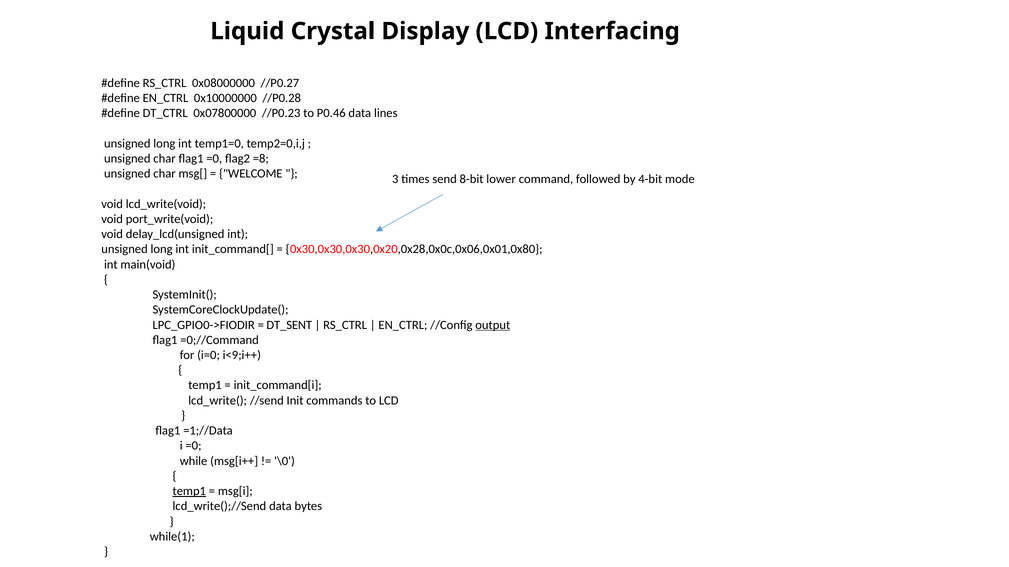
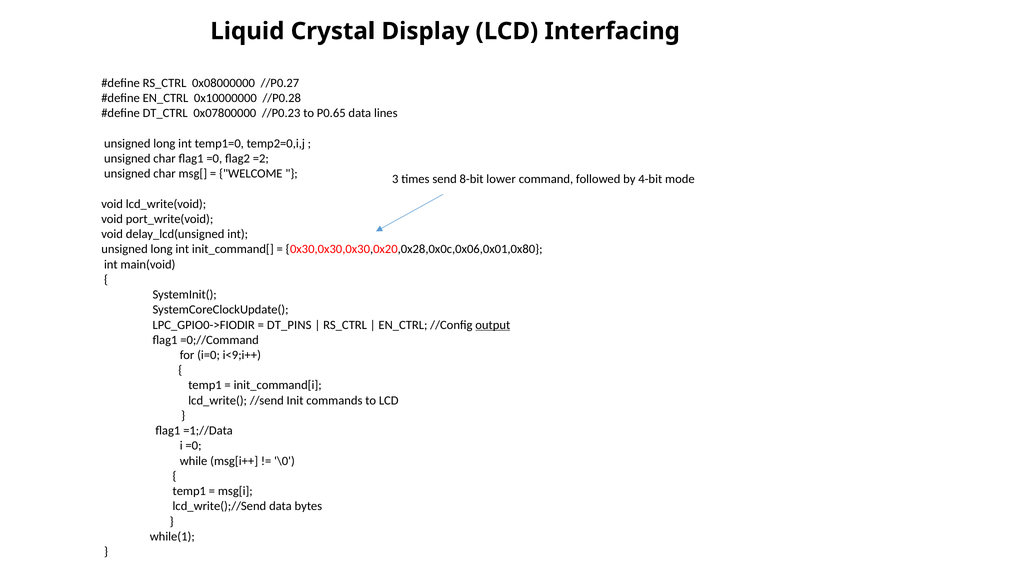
P0.46: P0.46 -> P0.65 (331, 113)
=8: =8 -> =2 (261, 159)
DT_SENT: DT_SENT -> DT_PINS (289, 325)
temp1 underline: present -> none (189, 492)
